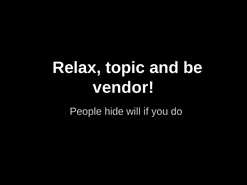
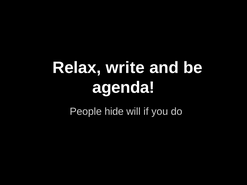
topic: topic -> write (125, 68)
vendor: vendor -> agenda (124, 88)
